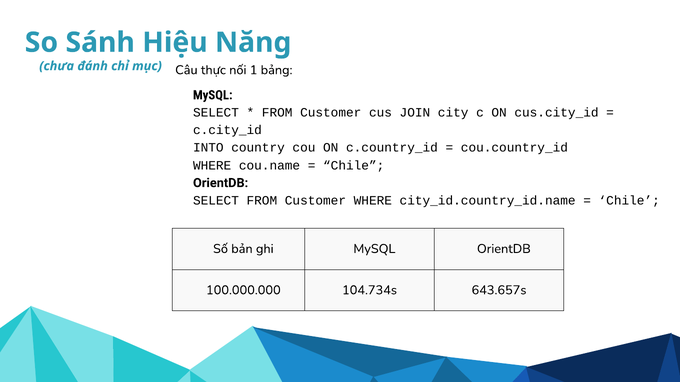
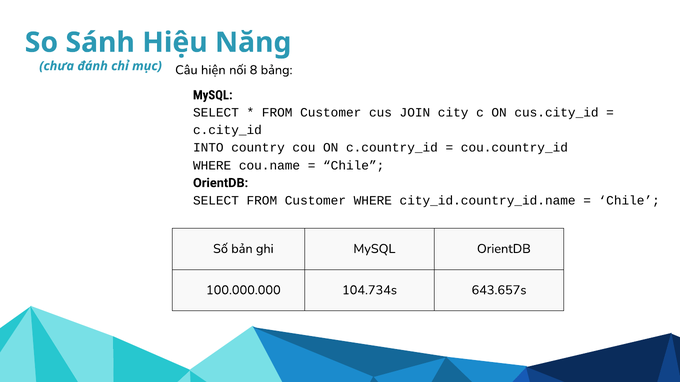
thực: thực -> hiện (213, 70)
1: 1 -> 8 (254, 70)
